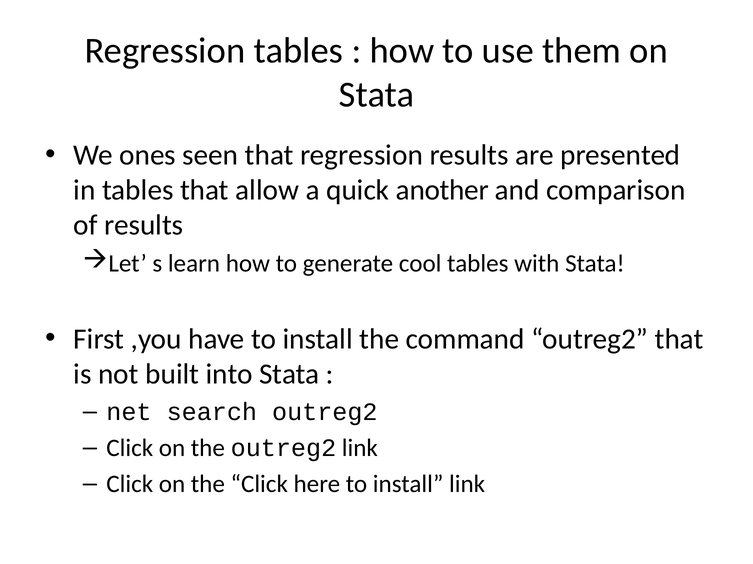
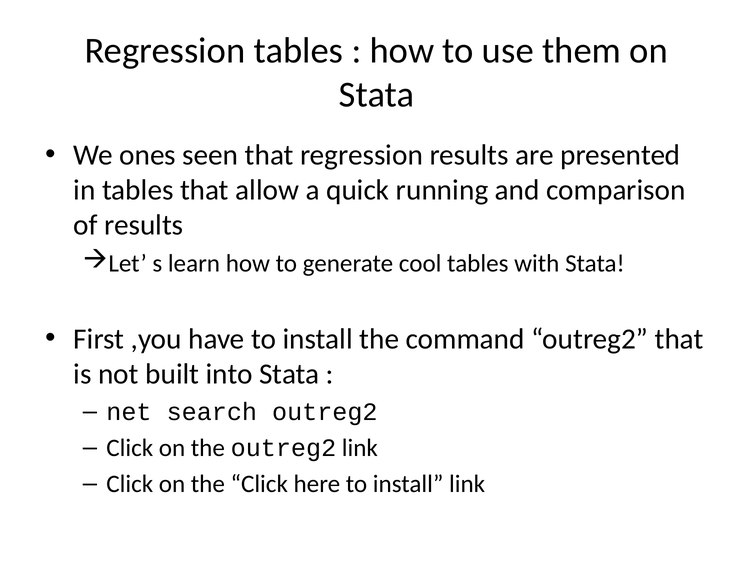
another: another -> running (442, 190)
